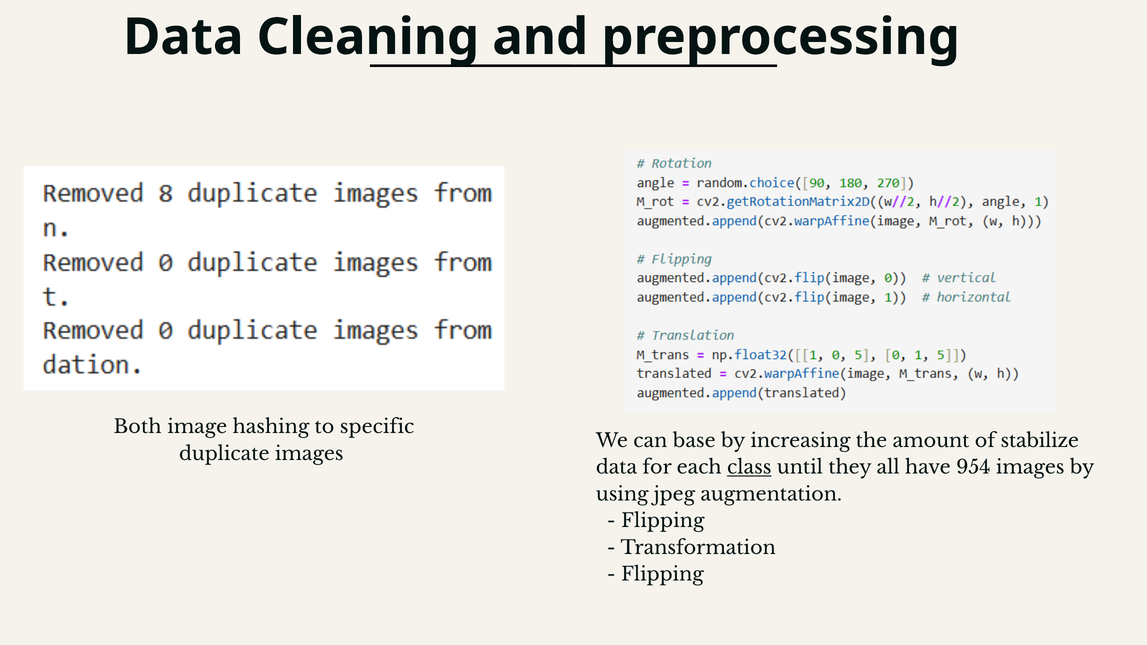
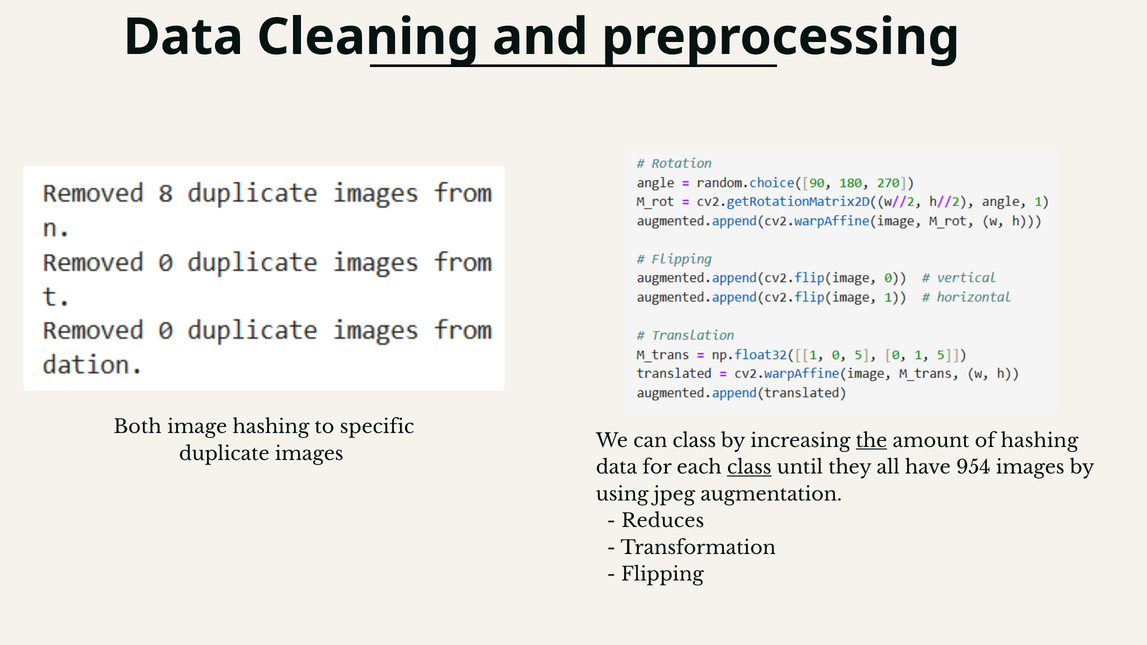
can base: base -> class (694, 441)
the underline: none -> present (871, 441)
of stabilize: stabilize -> hashing (1040, 441)
Flipping: Flipping -> Reduces (663, 521)
